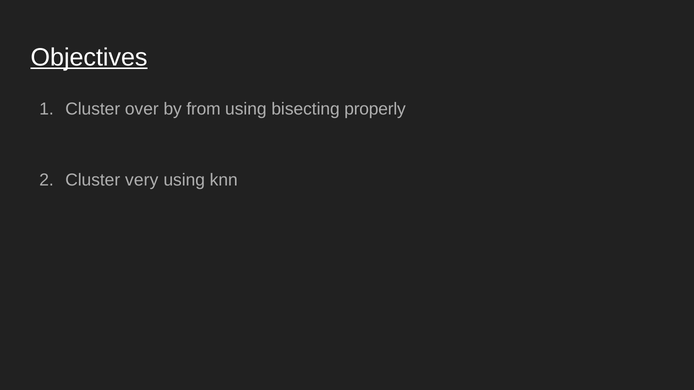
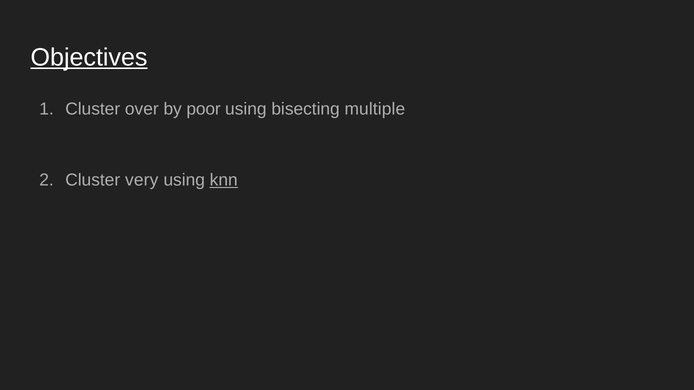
from: from -> poor (204, 109)
properly: properly -> multiple (375, 109)
knn underline: none -> present (224, 180)
